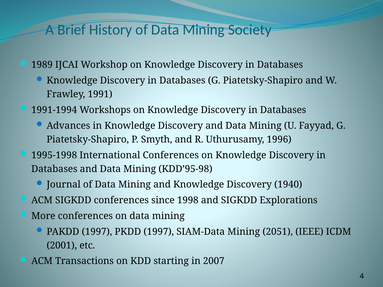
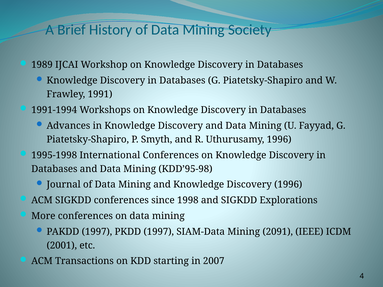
Discovery 1940: 1940 -> 1996 (288, 185)
2051: 2051 -> 2091 (278, 232)
